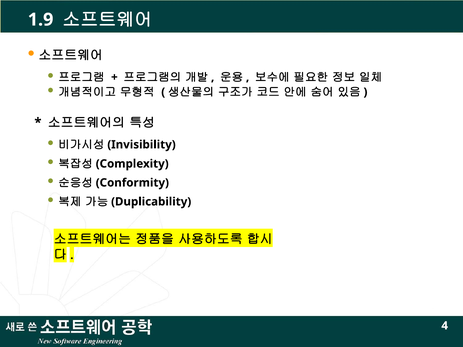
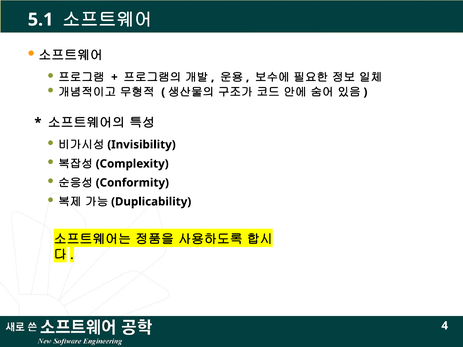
1.9: 1.9 -> 5.1 (41, 20)
